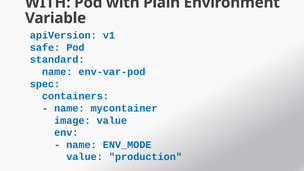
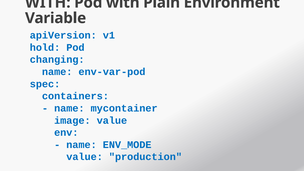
safe: safe -> hold (45, 47)
standard: standard -> changing (57, 60)
